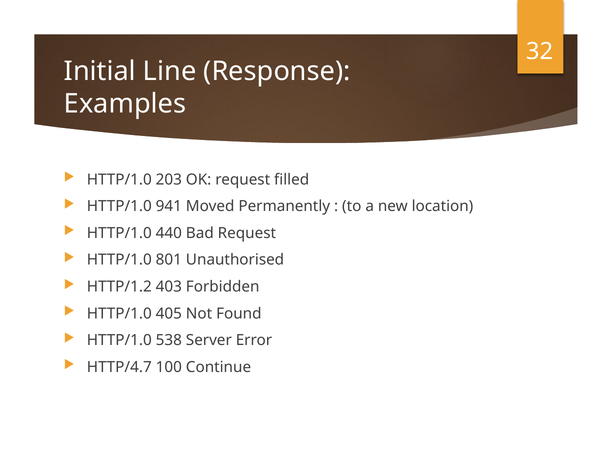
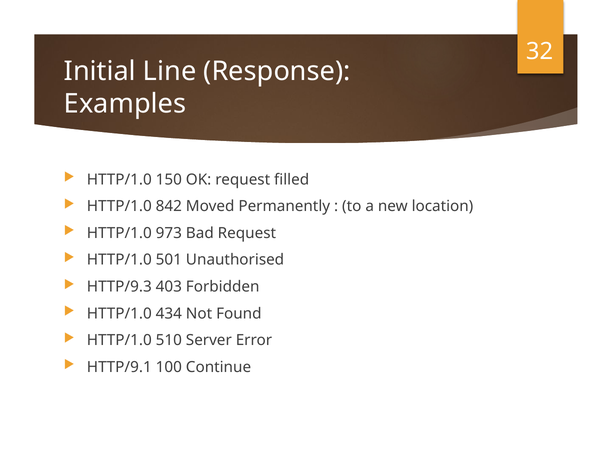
203: 203 -> 150 (169, 180)
941: 941 -> 842 (169, 206)
440: 440 -> 973 (169, 233)
801: 801 -> 501 (169, 260)
HTTP/1.2: HTTP/1.2 -> HTTP/9.3 (119, 287)
405: 405 -> 434 (169, 314)
538: 538 -> 510 (169, 341)
HTTP/4.7: HTTP/4.7 -> HTTP/9.1 (119, 367)
